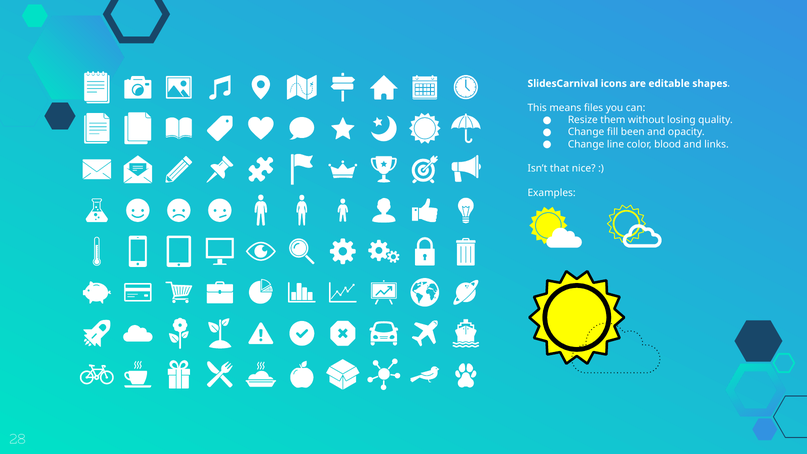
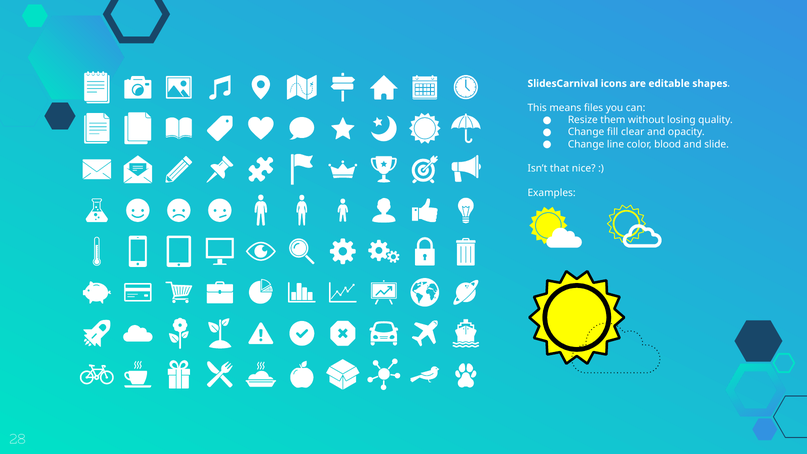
been: been -> clear (633, 132)
links: links -> slide (717, 144)
